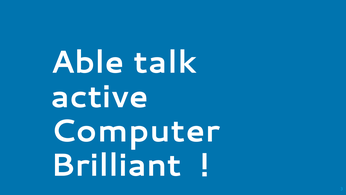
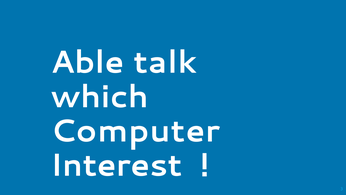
active: active -> which (100, 97)
Brilliant: Brilliant -> Interest (116, 165)
